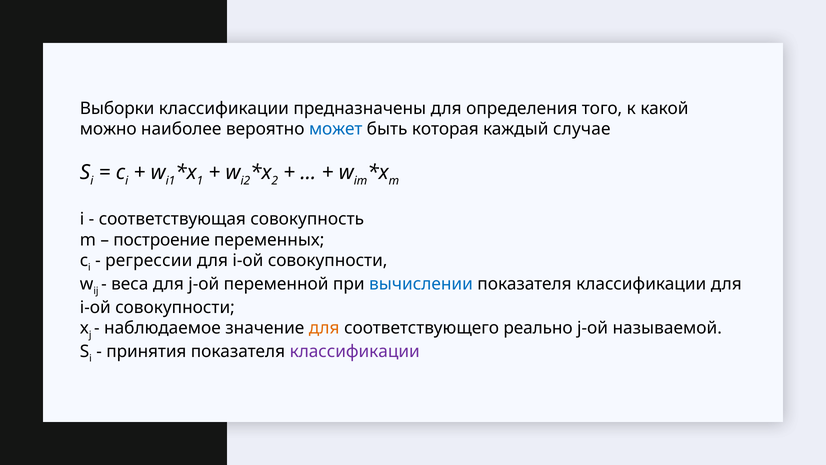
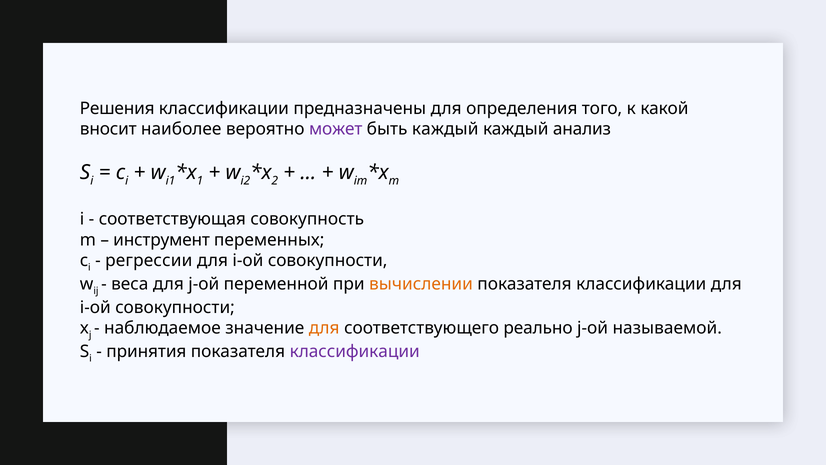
Выборки: Выборки -> Решения (117, 108)
можно: можно -> вносит (108, 129)
может colour: blue -> purple (336, 129)
быть которая: которая -> каждый (445, 129)
случае: случае -> анализ (582, 129)
построение: построение -> инструмент (162, 240)
вычислении colour: blue -> orange (421, 284)
